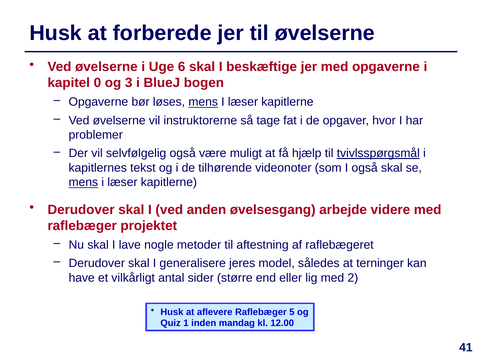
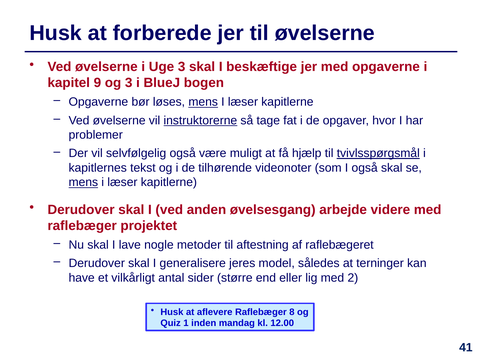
Uge 6: 6 -> 3 (182, 67)
0: 0 -> 9 (97, 83)
instruktorerne underline: none -> present (200, 121)
5: 5 -> 8 (292, 312)
